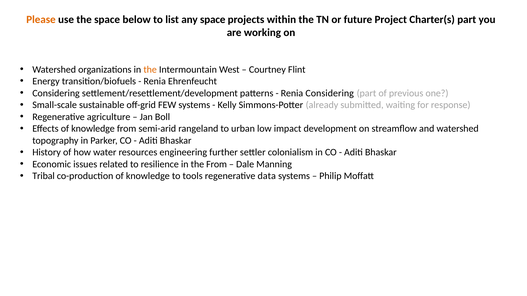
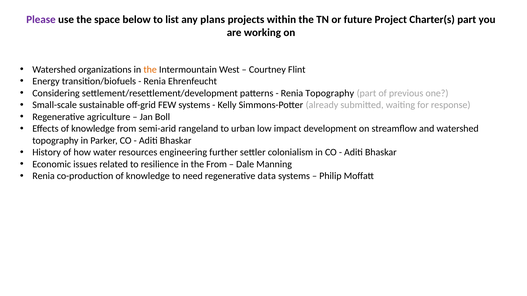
Please colour: orange -> purple (41, 19)
any space: space -> plans (213, 19)
Renia Considering: Considering -> Topography (330, 93)
Tribal: Tribal -> Renia (44, 176)
tools: tools -> need (193, 176)
